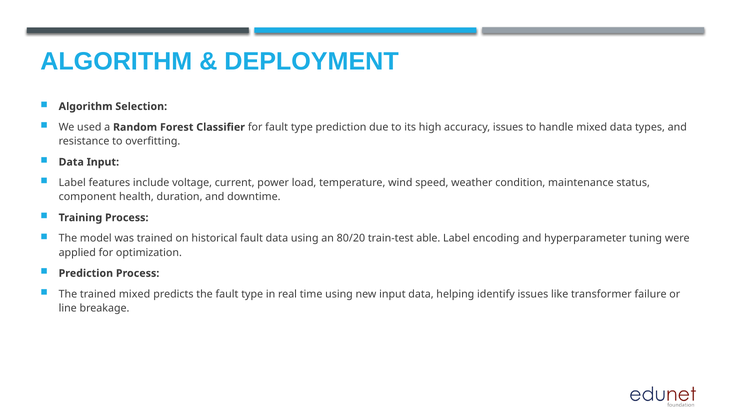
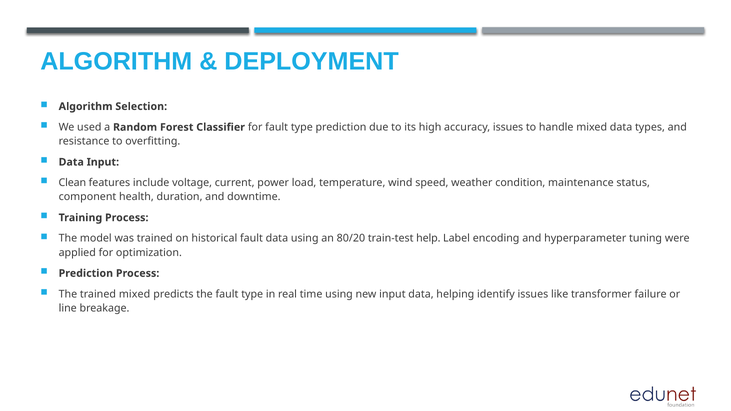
Label: Label -> Clean (72, 183)
able: able -> help (428, 239)
